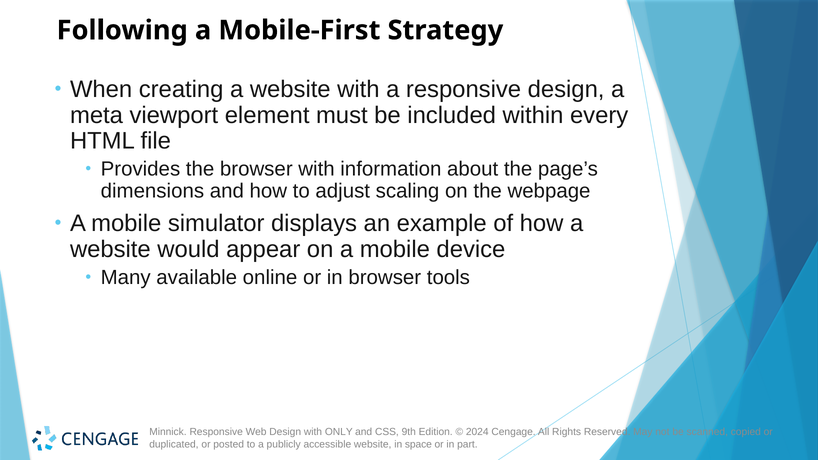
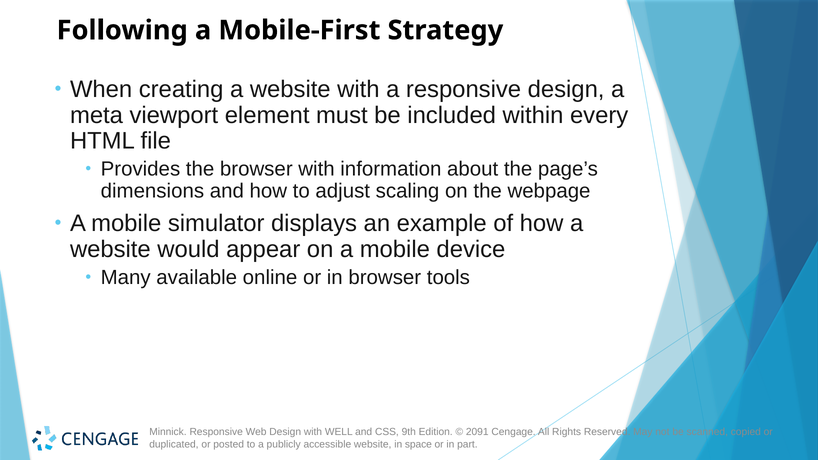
ONLY: ONLY -> WELL (339, 432)
2024: 2024 -> 2091 (477, 432)
